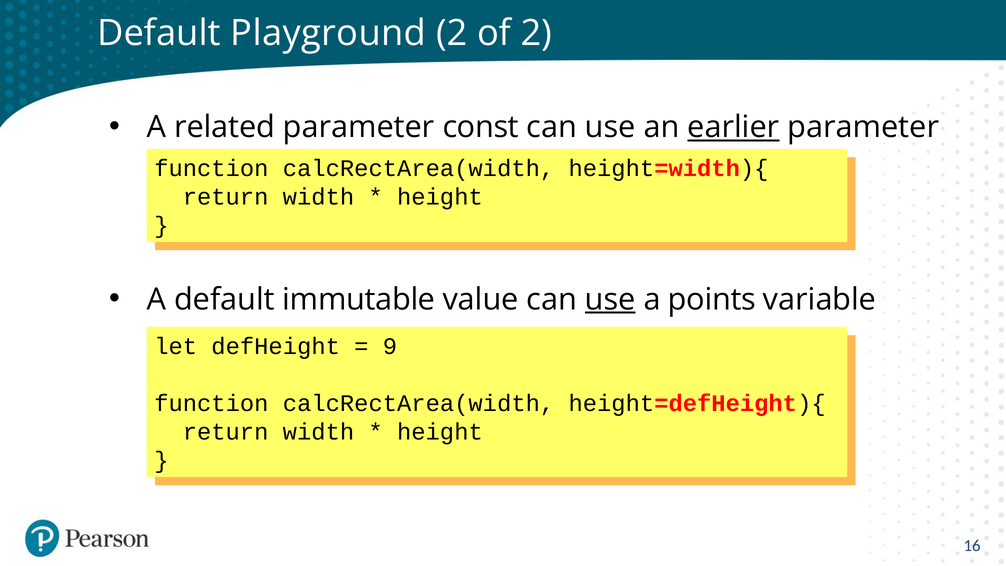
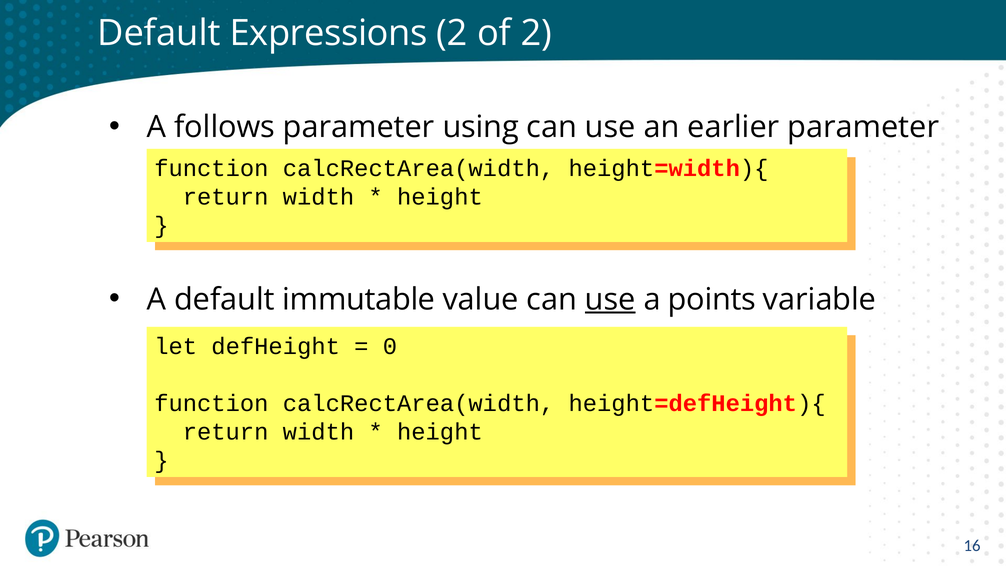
Playground: Playground -> Expressions (329, 33)
related: related -> follows (225, 127)
const: const -> using (481, 127)
earlier underline: present -> none (733, 127)
9: 9 -> 0 (390, 346)
